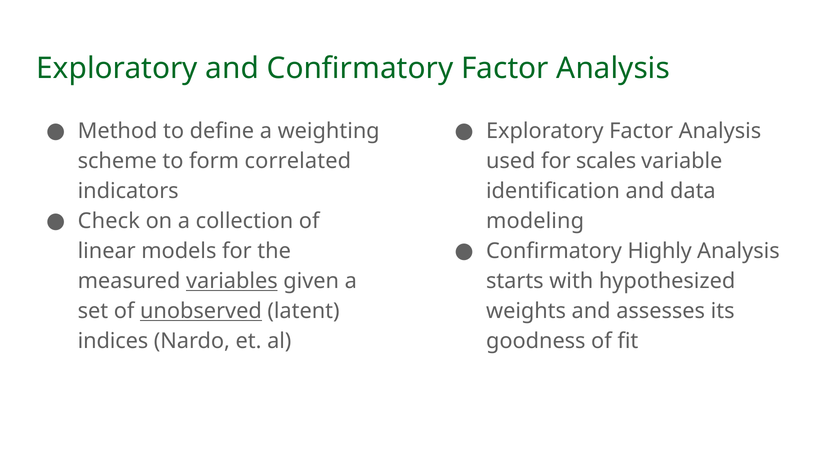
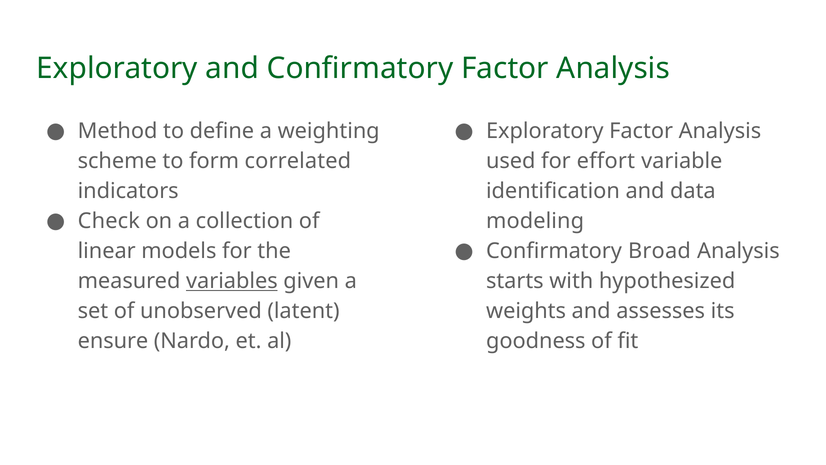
scales: scales -> effort (606, 161)
Highly: Highly -> Broad (659, 251)
unobserved underline: present -> none (201, 311)
indices: indices -> ensure (113, 341)
